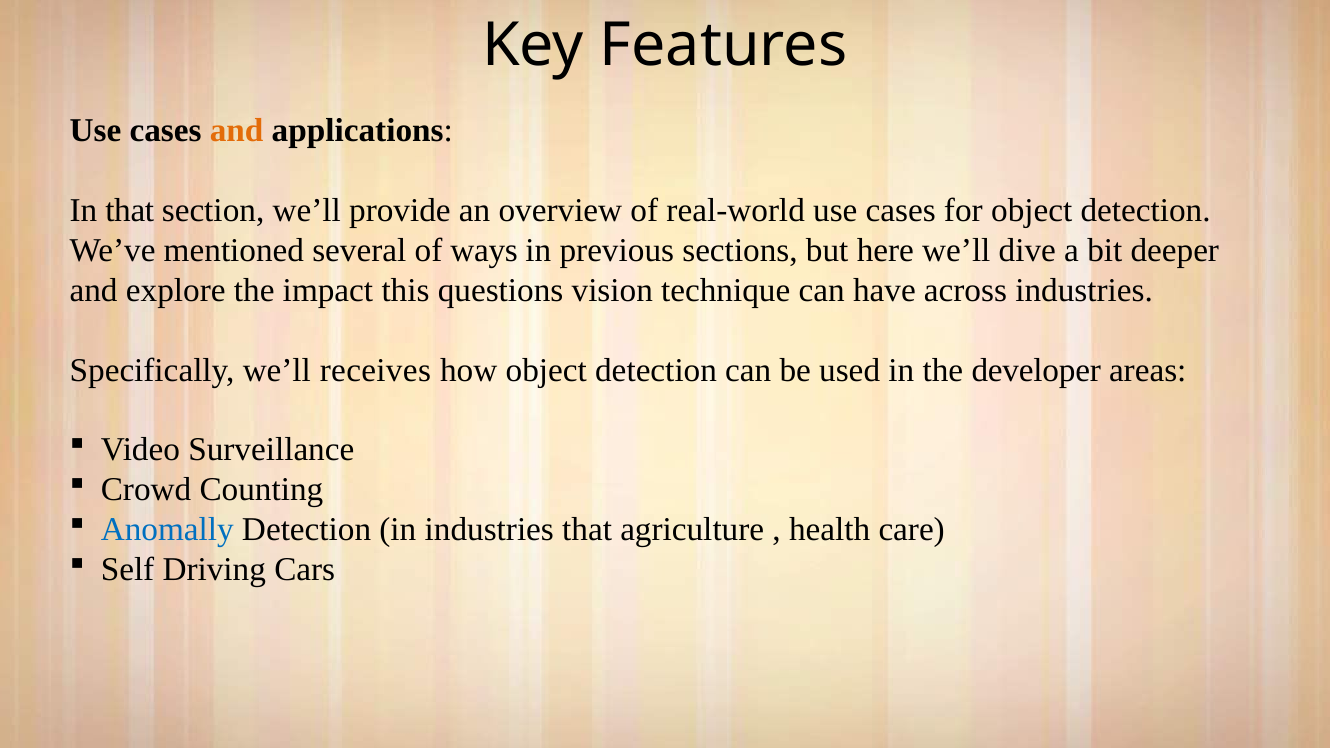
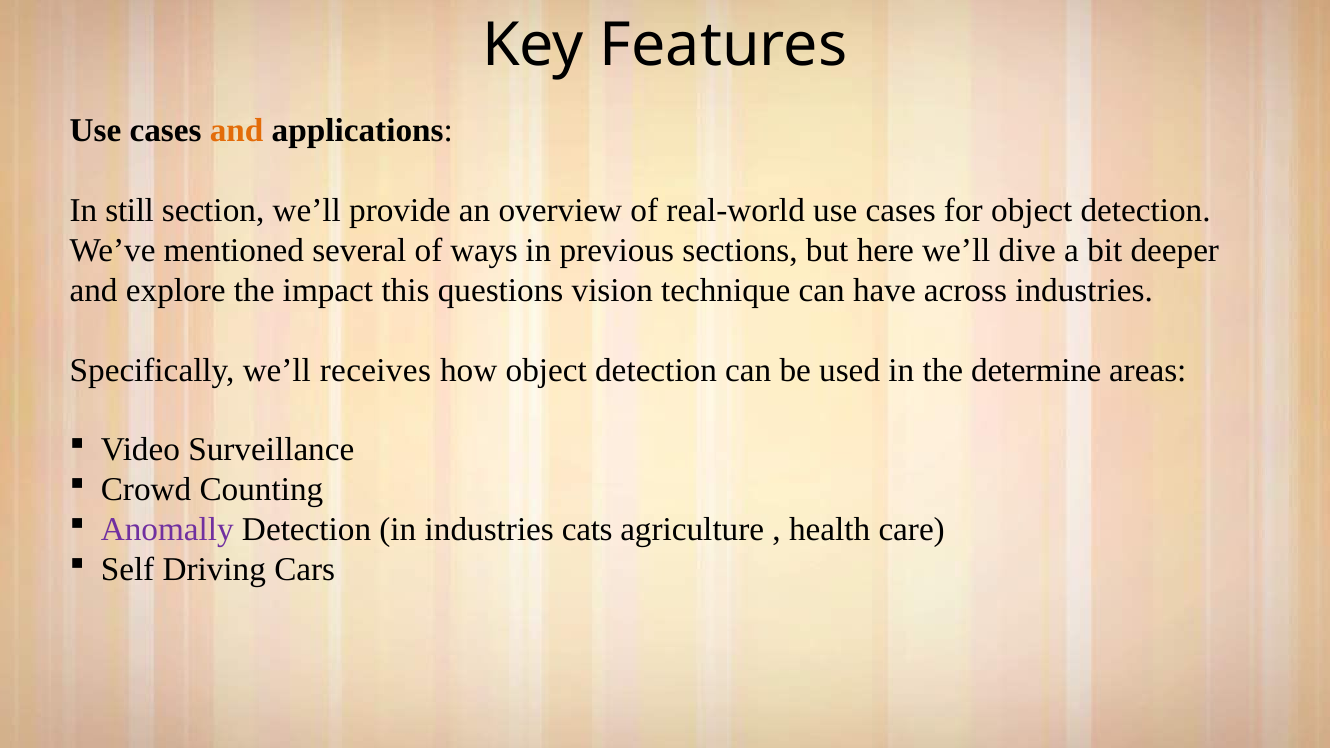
In that: that -> still (130, 211)
developer: developer -> determine (1036, 370)
Anomally colour: blue -> purple (167, 530)
industries that: that -> cats (587, 530)
